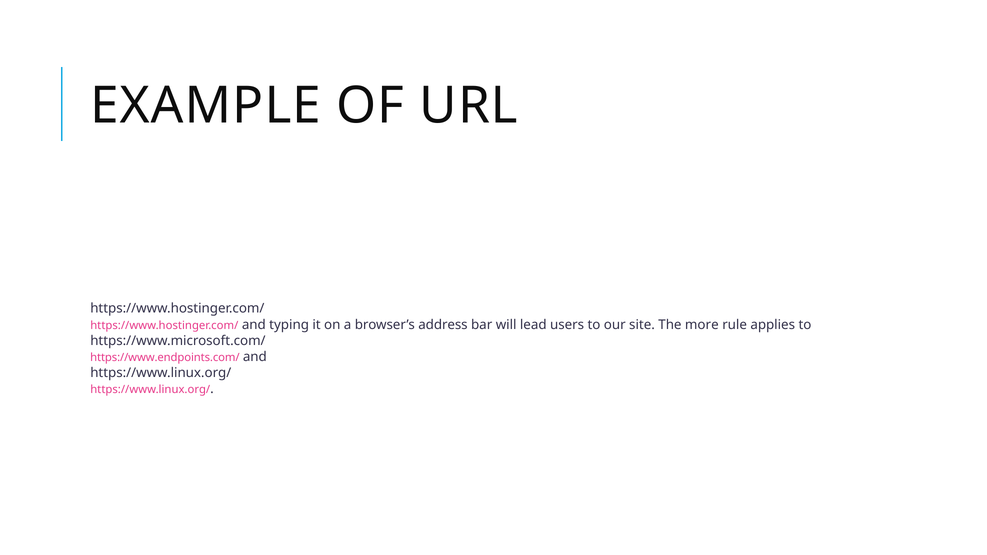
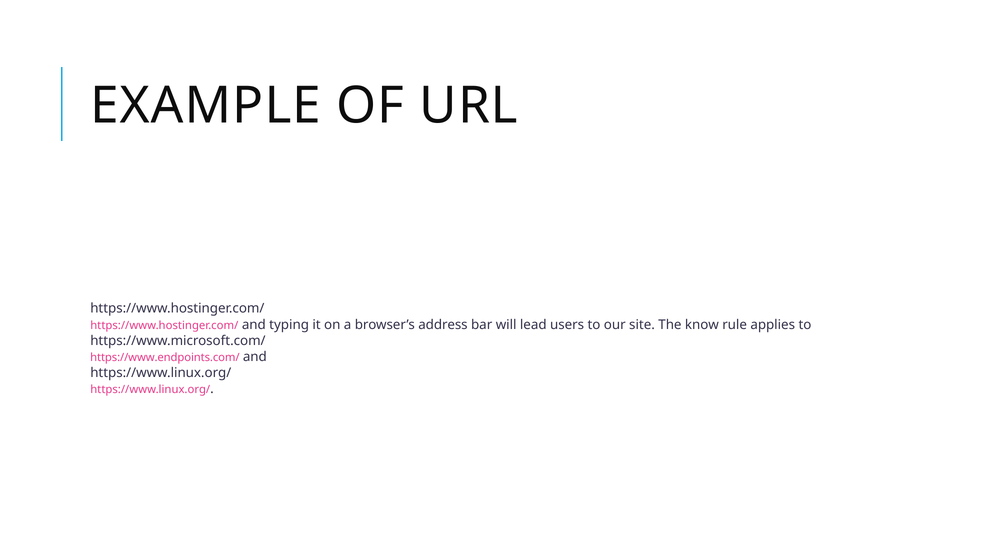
more: more -> know (702, 325)
